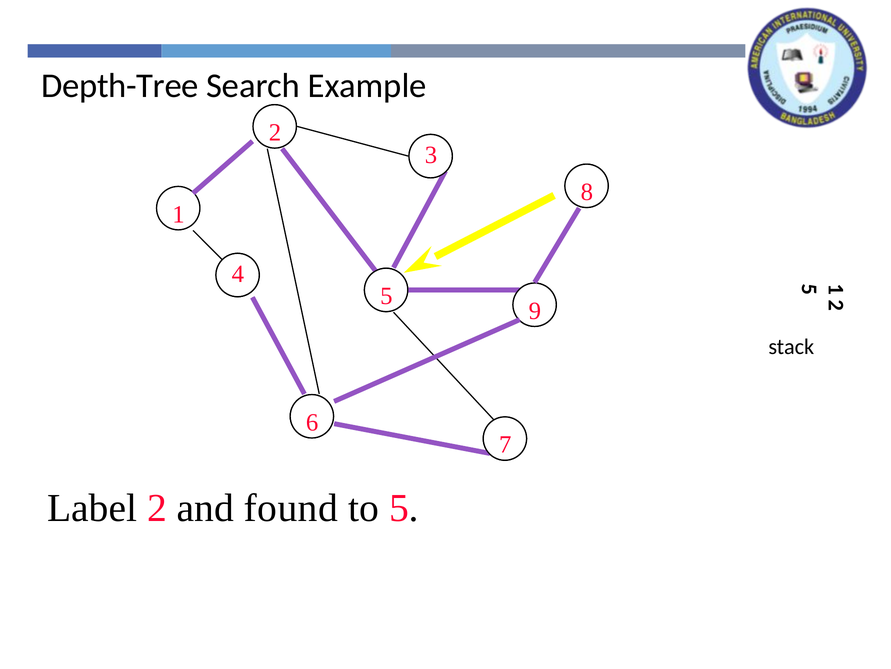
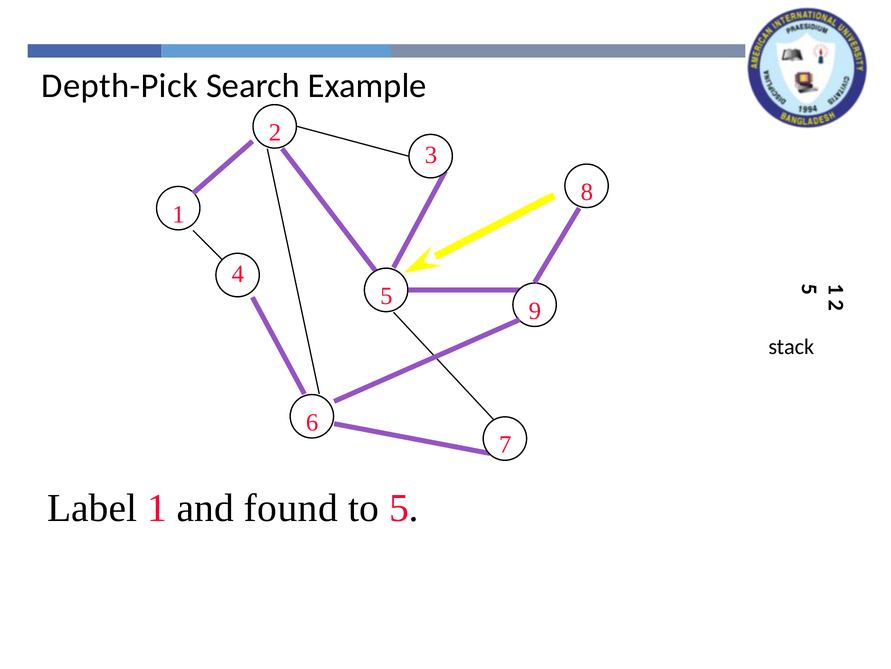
Depth-Tree: Depth-Tree -> Depth-Pick (120, 86)
Label 2: 2 -> 1 (157, 508)
